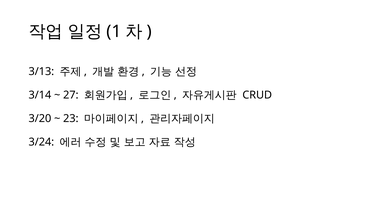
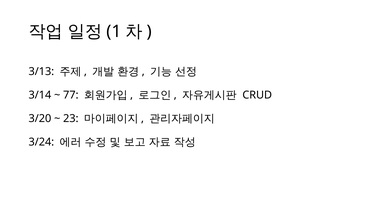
27: 27 -> 77 (71, 95)
